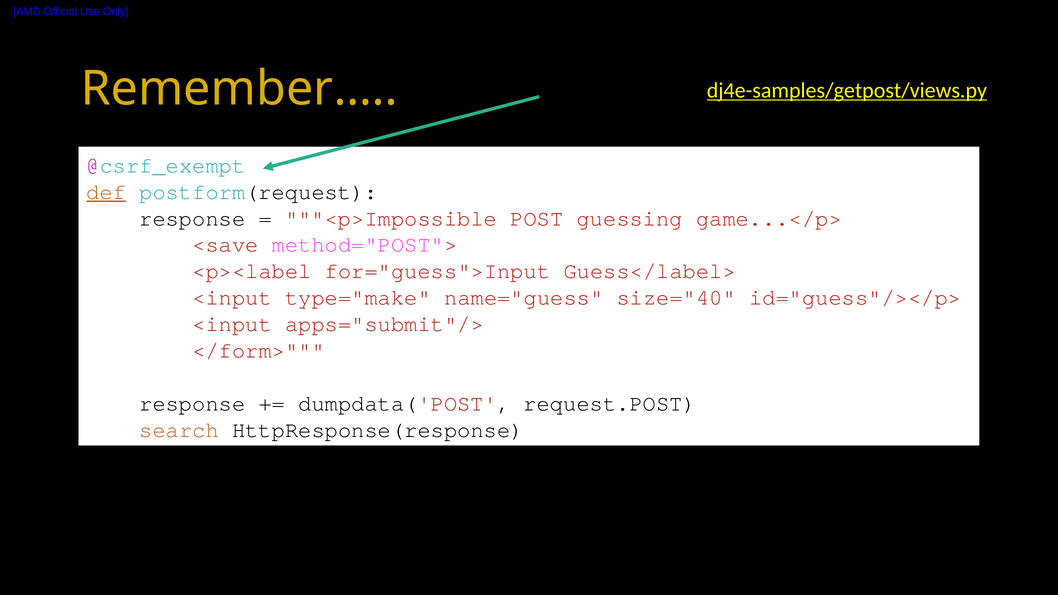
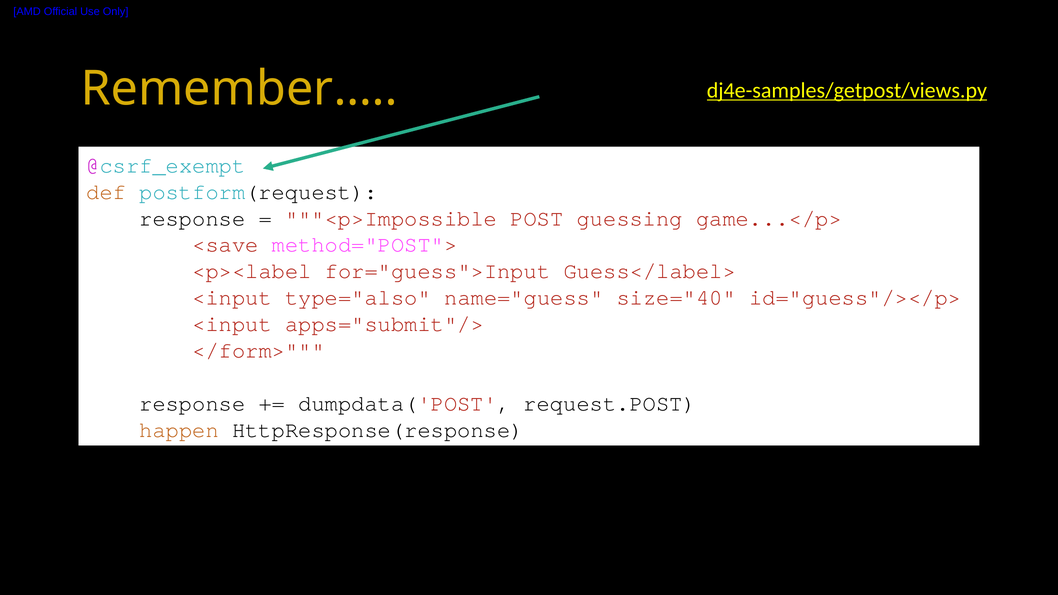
def underline: present -> none (106, 192)
type="make: type="make -> type="also (358, 298)
search: search -> happen (179, 430)
